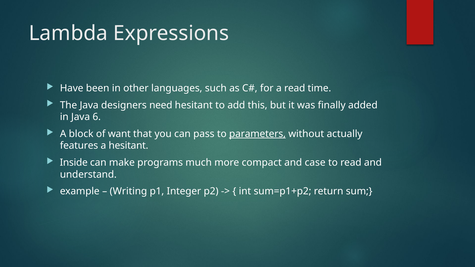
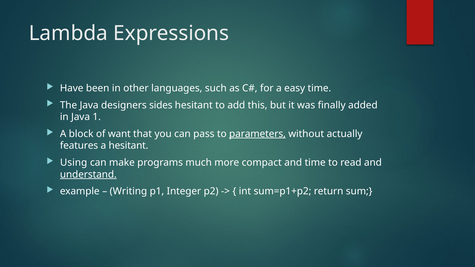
a read: read -> easy (295, 88)
need: need -> sides (161, 105)
6: 6 -> 1 (97, 117)
Inside: Inside -> Using (74, 163)
and case: case -> time (315, 163)
understand underline: none -> present (88, 175)
